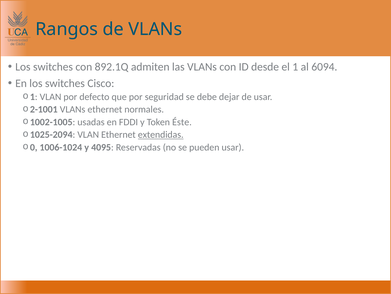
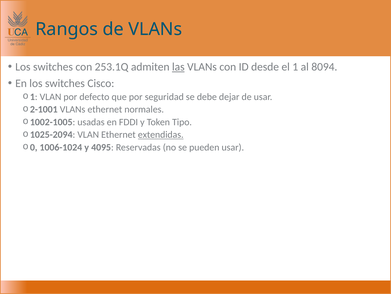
892.1Q: 892.1Q -> 253.1Q (112, 67)
las underline: none -> present (178, 67)
6094: 6094 -> 8094 (324, 67)
Éste: Éste -> Tipo (182, 122)
